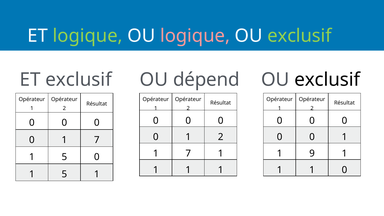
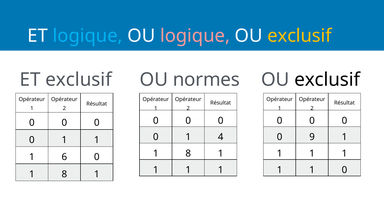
logique colour: light green -> light blue (88, 36)
exclusif colour: light green -> yellow (299, 36)
dépend: dépend -> normes (206, 80)
1 2: 2 -> 4 (221, 137)
0: 0 -> 9 (312, 137)
0 1 7: 7 -> 1 (97, 140)
7: 7 -> 8 (188, 154)
9: 9 -> 1 (312, 154)
5: 5 -> 6 (64, 157)
5: 5 -> 8 (64, 174)
